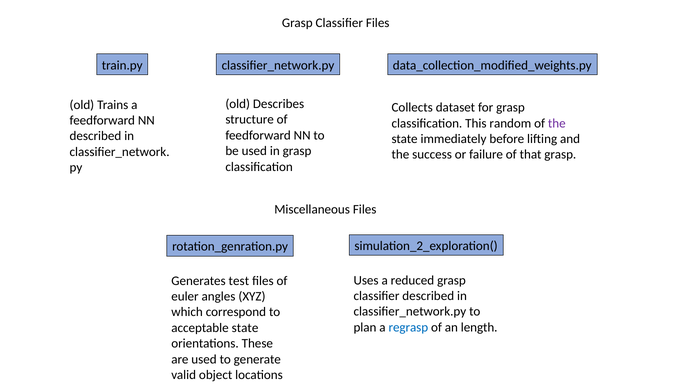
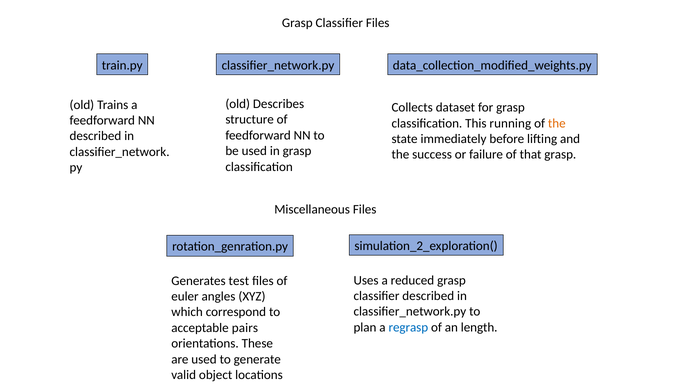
random: random -> running (510, 123)
the colour: purple -> orange (557, 123)
acceptable state: state -> pairs (245, 328)
